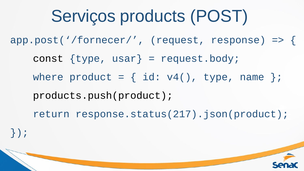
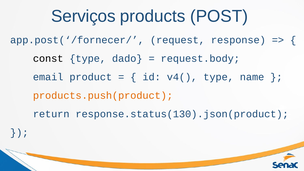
usar: usar -> dado (127, 59)
where: where -> email (48, 77)
products.push(product colour: black -> orange (103, 96)
response.status(217).json(product: response.status(217).json(product -> response.status(130).json(product (182, 114)
